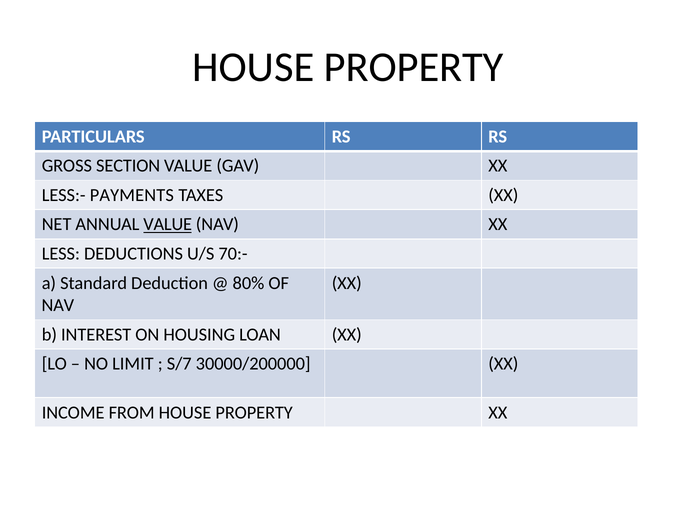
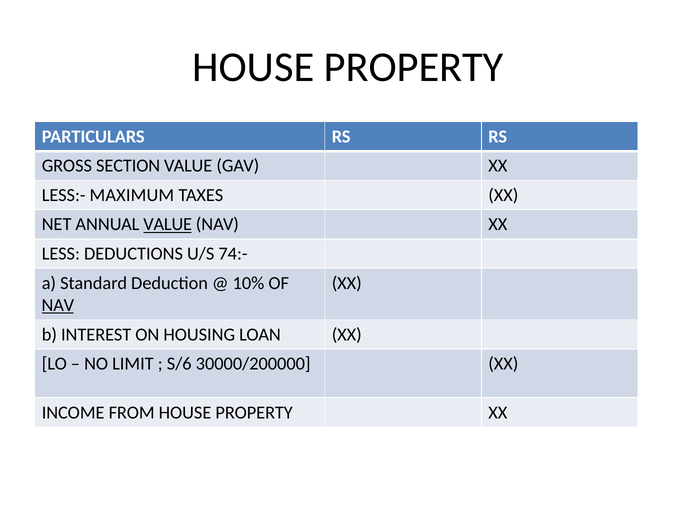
PAYMENTS: PAYMENTS -> MAXIMUM (132, 195)
70:-: 70:- -> 74:- (233, 254)
80%: 80% -> 10% (248, 283)
NAV underline: none -> present (58, 305)
S/7: S/7 -> S/6 (179, 364)
